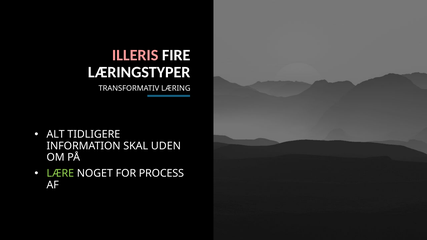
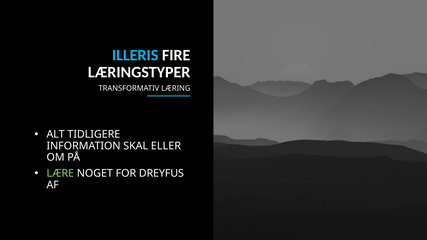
ILLERIS colour: pink -> light blue (135, 55)
UDEN: UDEN -> ELLER (166, 146)
PROCESS: PROCESS -> DREYFUS (161, 173)
